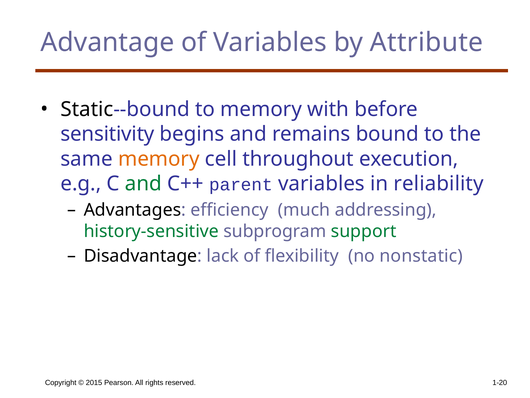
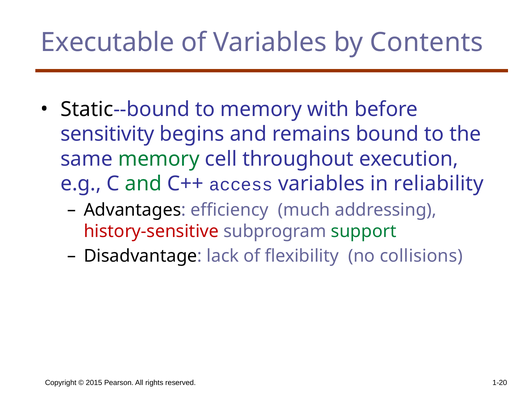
Advantage: Advantage -> Executable (108, 42)
Attribute: Attribute -> Contents (427, 42)
memory colour: orange -> green (159, 159)
parent: parent -> access (241, 184)
history-sensitive colour: green -> red (151, 231)
nonstatic: nonstatic -> collisions (421, 256)
